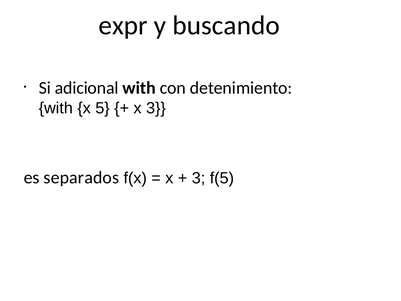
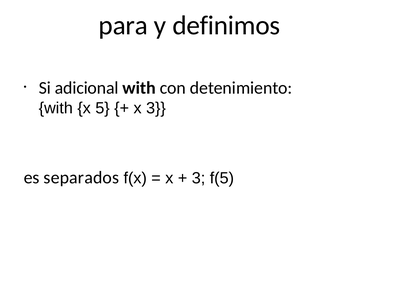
expr: expr -> para (123, 26)
buscando: buscando -> definimos (226, 26)
